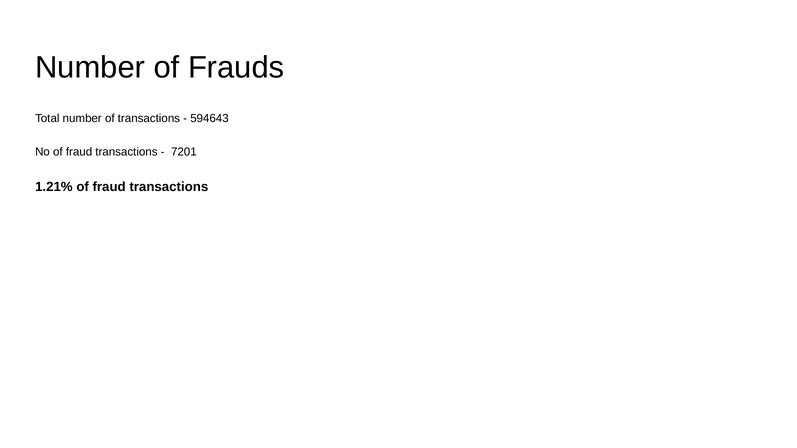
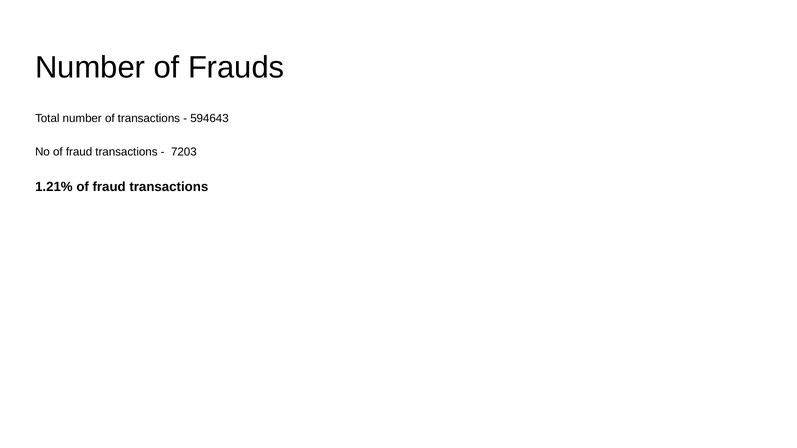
7201: 7201 -> 7203 (184, 152)
